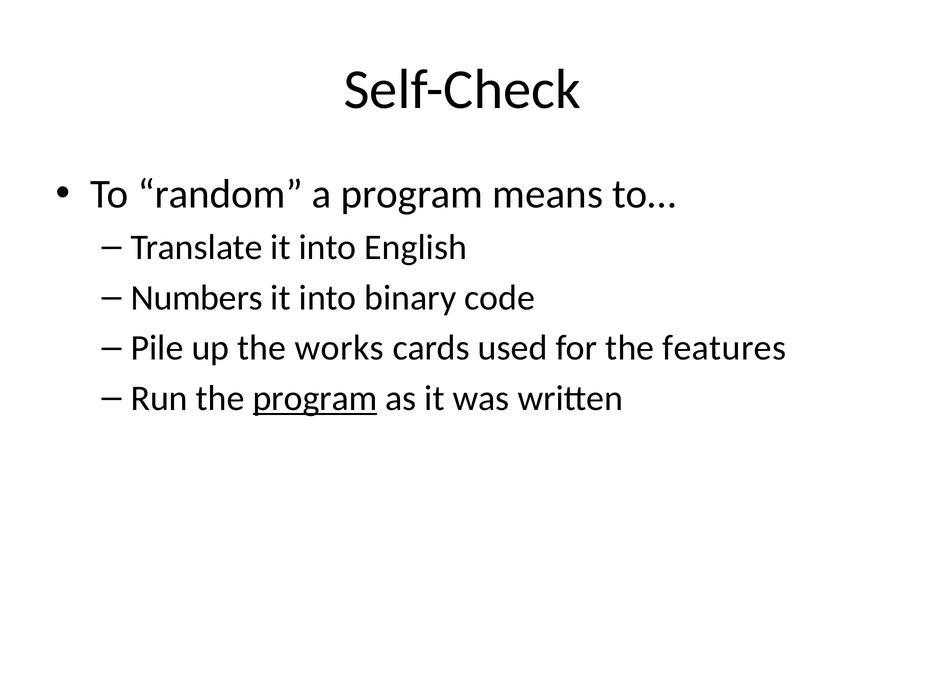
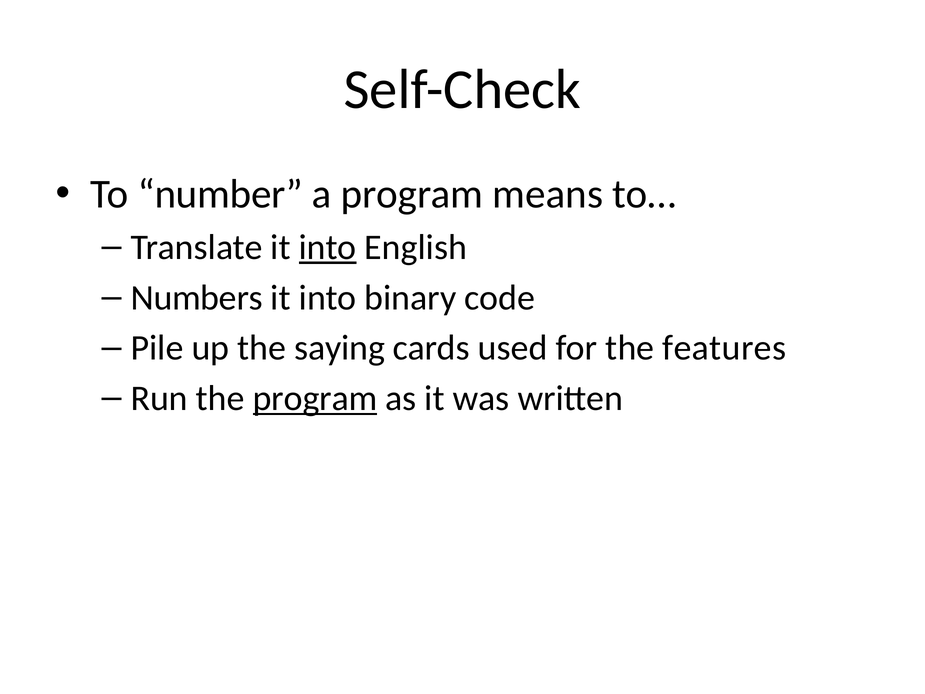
random: random -> number (220, 194)
into underline: none -> present (328, 247)
works: works -> saying (340, 348)
